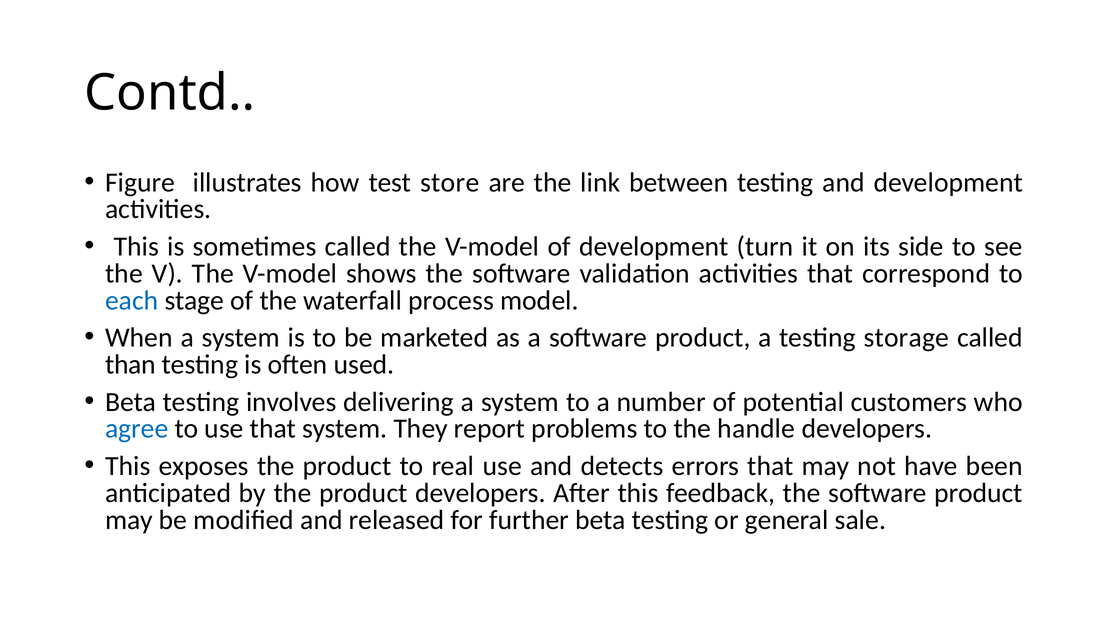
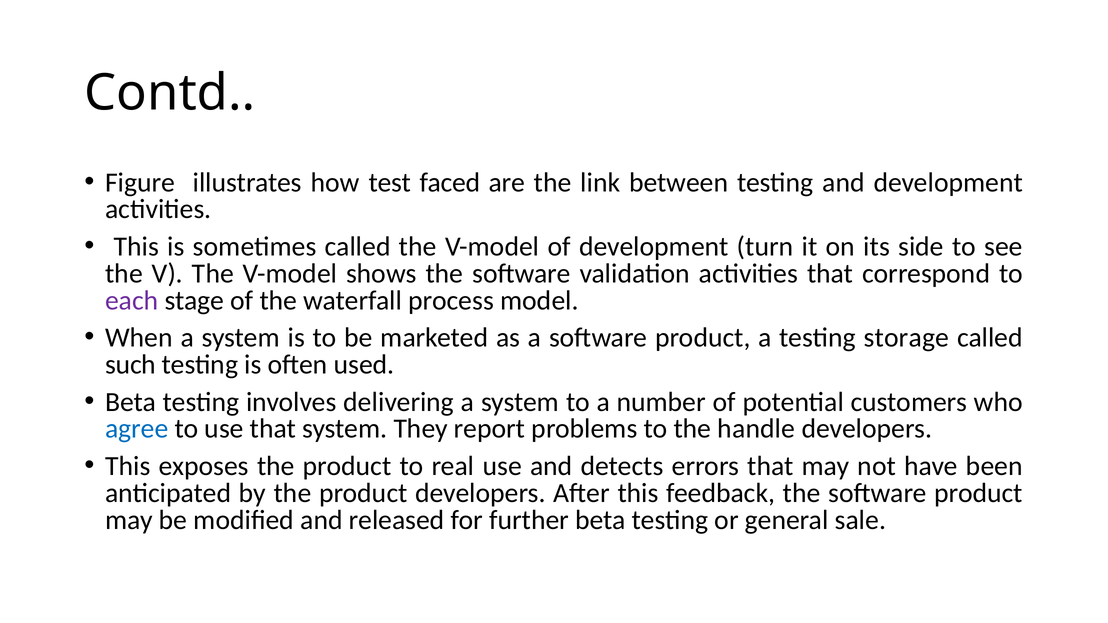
store: store -> faced (450, 182)
each colour: blue -> purple (132, 301)
than: than -> such (131, 365)
